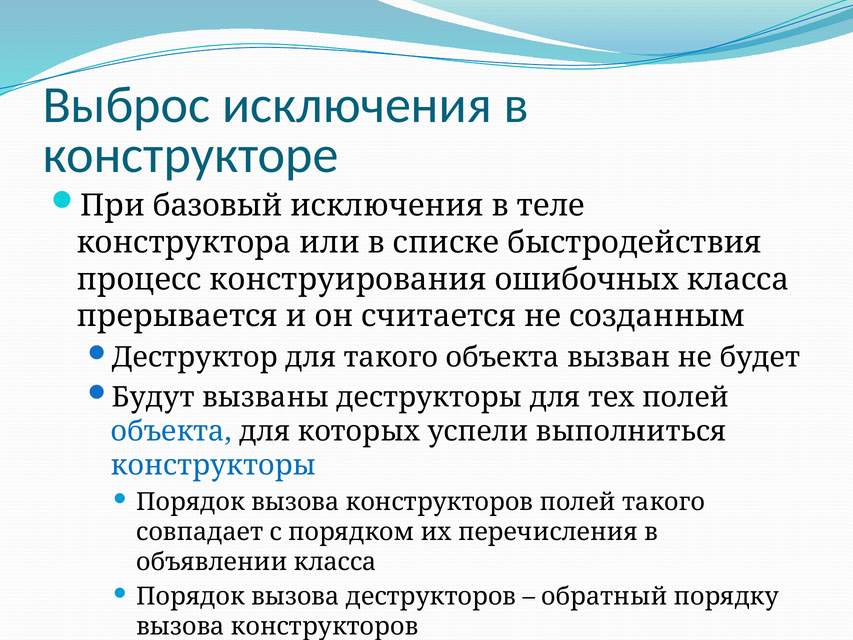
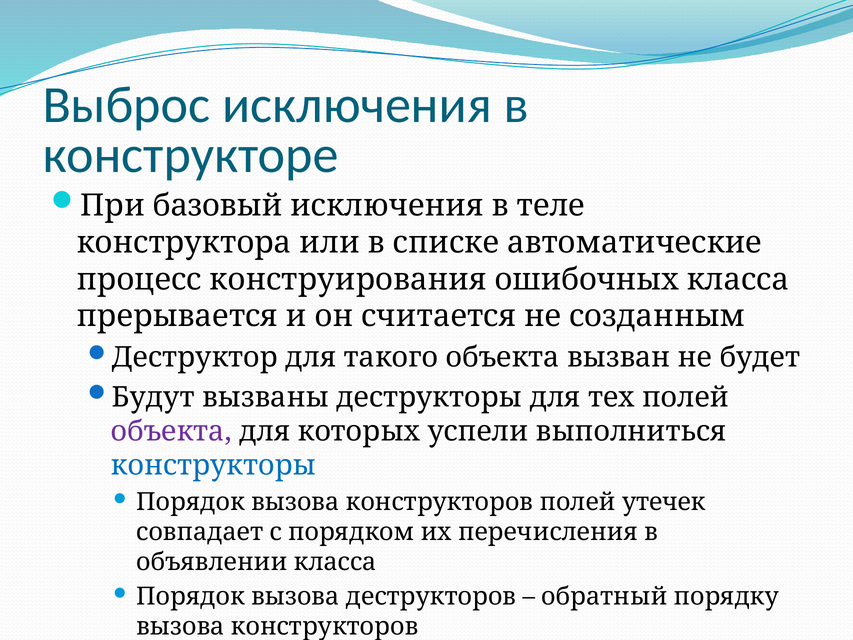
быстродействия: быстродействия -> автоматические (635, 242)
объекта colour: blue -> purple (171, 431)
полей такого: такого -> утечек (664, 502)
